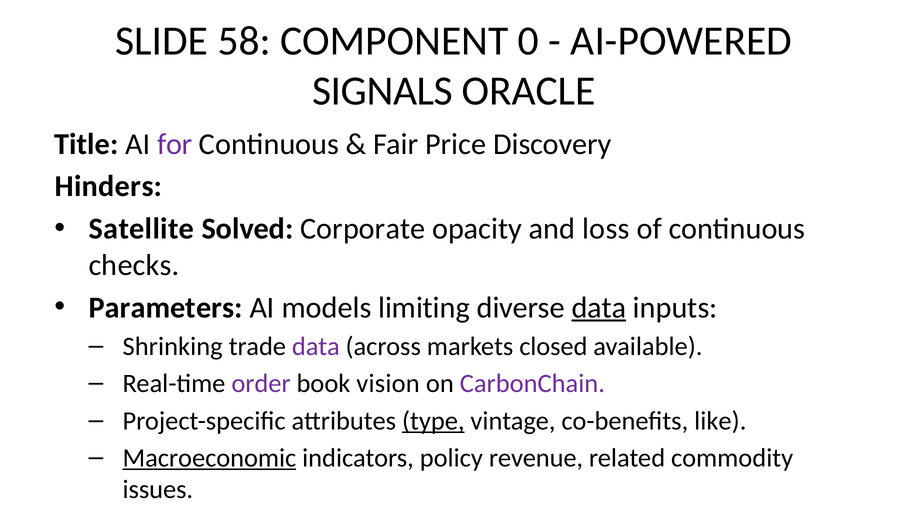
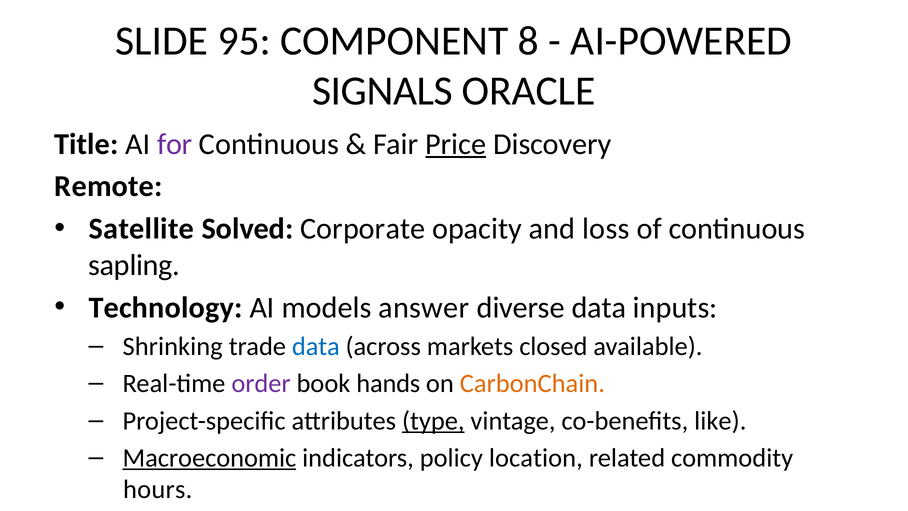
58: 58 -> 95 (244, 41)
0: 0 -> 8 (528, 41)
Price underline: none -> present (456, 144)
Hinders: Hinders -> Remote (109, 186)
checks: checks -> sapling (134, 265)
Parameters: Parameters -> Technology (165, 307)
limiting: limiting -> answer (424, 307)
data underline: present -> none (599, 307)
data colour: purple -> blue (316, 346)
vision: vision -> hands (388, 384)
CarbonChain colour: purple -> orange (532, 384)
revenue: revenue -> location (536, 458)
issues: issues -> hours (158, 489)
